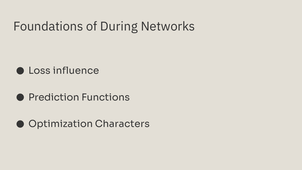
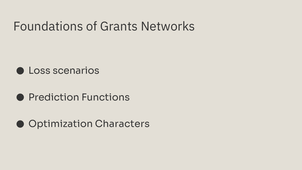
During: During -> Grants (119, 27)
influence: influence -> scenarios (76, 71)
